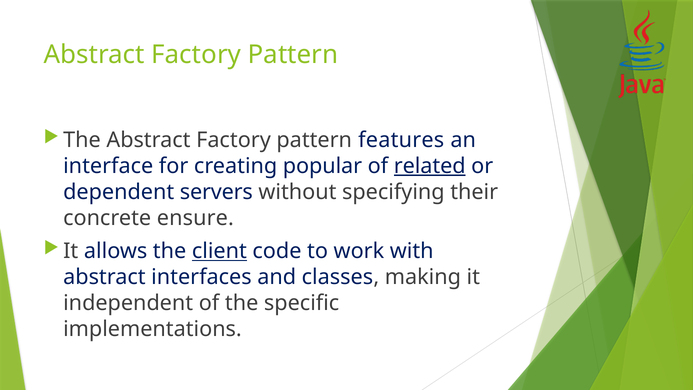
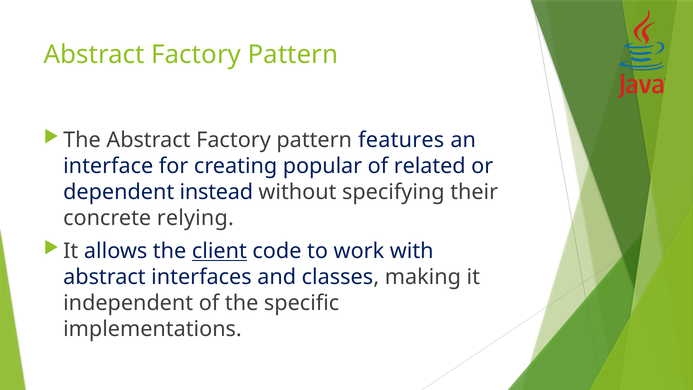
related underline: present -> none (430, 166)
servers: servers -> instead (216, 192)
ensure: ensure -> relying (195, 218)
